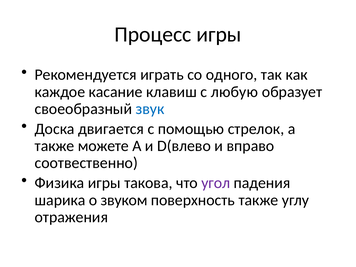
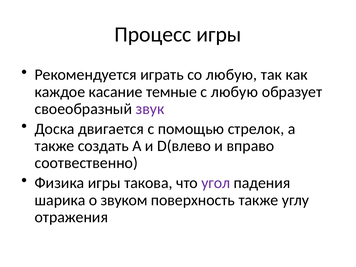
со одного: одного -> любую (232, 75)
клавиш: клавиш -> темные (172, 92)
звук colour: blue -> purple (150, 109)
можете: можете -> создать (103, 146)
